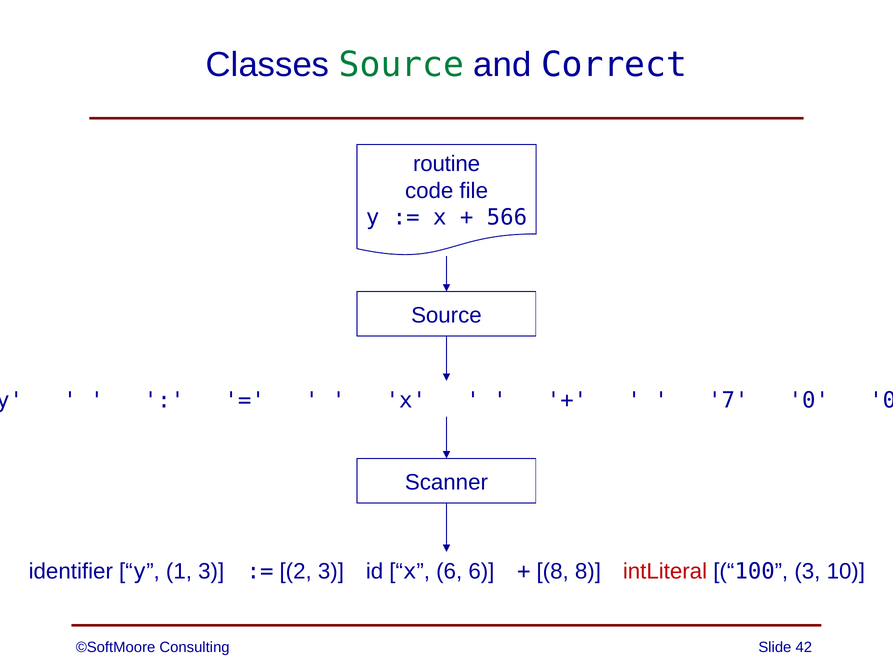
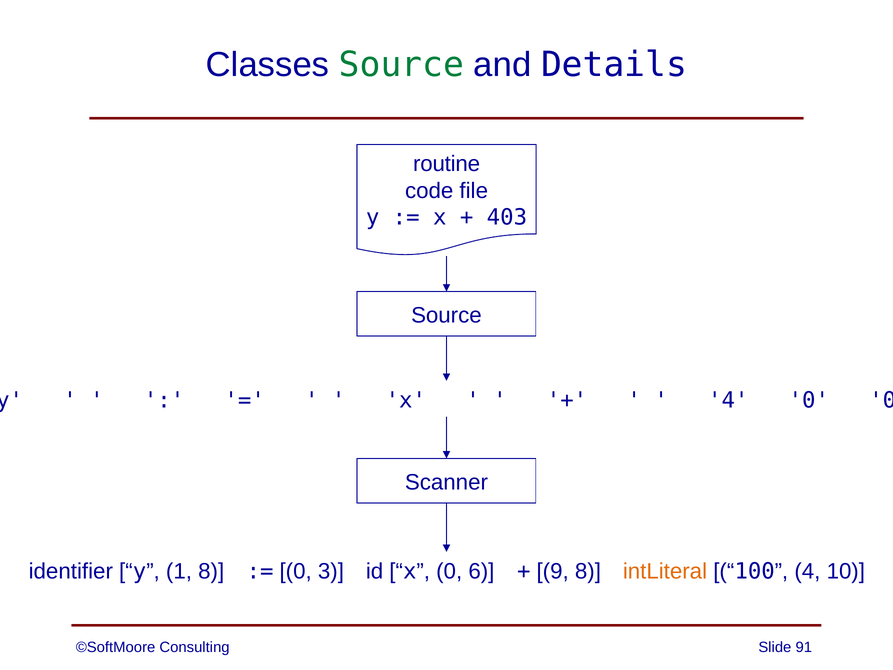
Correct: Correct -> Details (614, 65)
566: 566 -> 403 (507, 218)
7: 7 -> 4 (728, 400)
1 3: 3 -> 8 (211, 571)
2: 2 -> 0 (296, 571)
x 6: 6 -> 0 (449, 571)
8: 8 -> 9 (553, 571)
intLiteral colour: red -> orange (665, 571)
100 3: 3 -> 4 (807, 571)
42: 42 -> 91 (804, 647)
